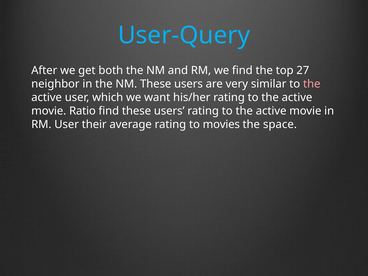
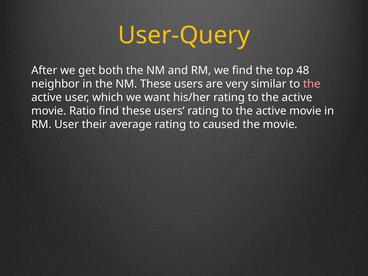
User-Query colour: light blue -> yellow (184, 35)
27: 27 -> 48 (303, 70)
movies: movies -> caused (221, 124)
the space: space -> movie (280, 124)
